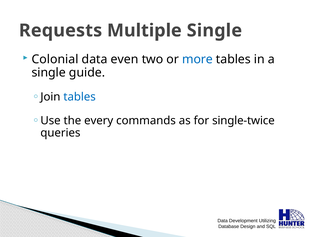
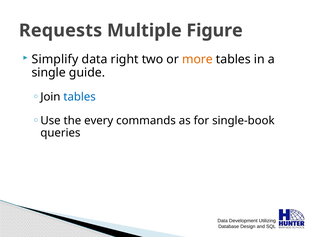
Multiple Single: Single -> Figure (215, 30)
Colonial: Colonial -> Simplify (55, 59)
even: even -> right (125, 59)
more colour: blue -> orange (197, 59)
single-twice: single-twice -> single-book (243, 121)
